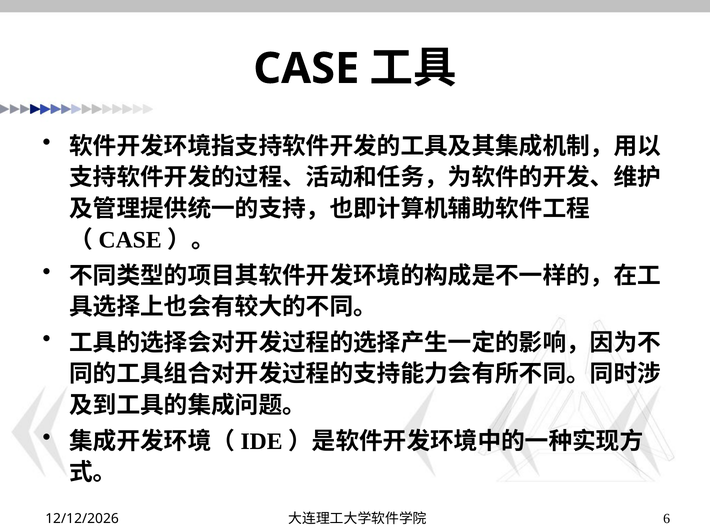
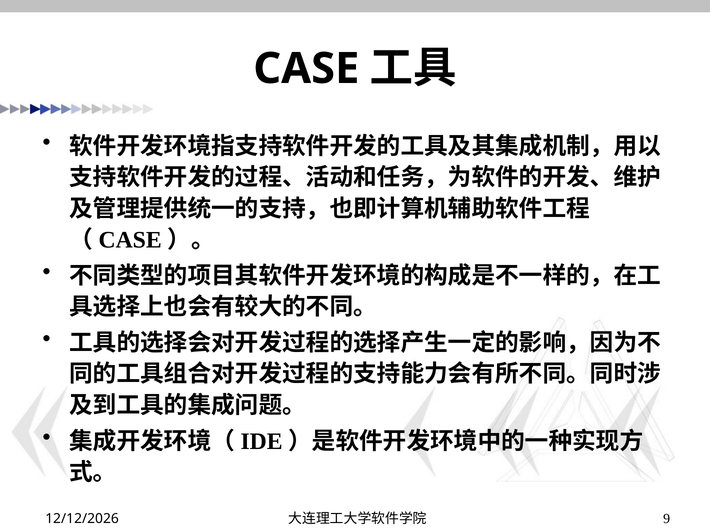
6: 6 -> 9 (667, 519)
